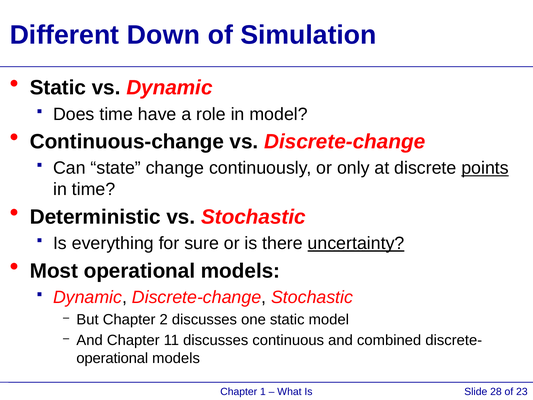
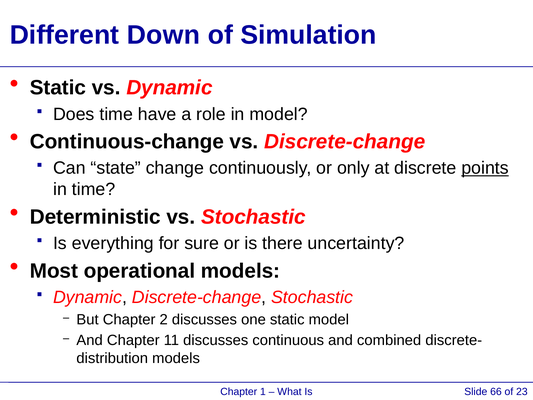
uncertainty underline: present -> none (356, 243)
operational: operational -> distribution (112, 358)
28: 28 -> 66 (496, 392)
